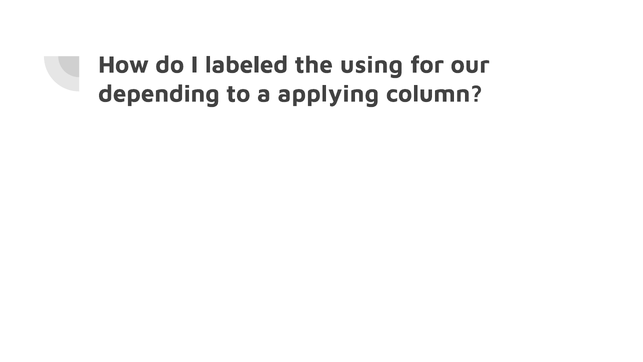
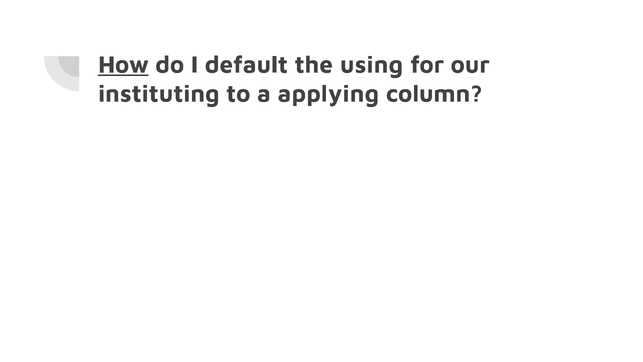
How underline: none -> present (124, 65)
labeled: labeled -> default (246, 65)
depending: depending -> instituting (159, 94)
